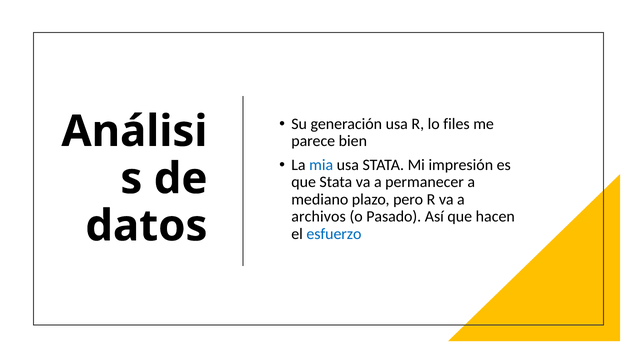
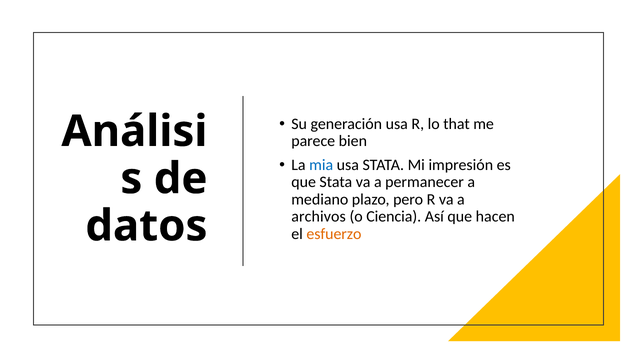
files: files -> that (457, 124)
Pasado: Pasado -> Ciencia (394, 217)
esfuerzo colour: blue -> orange (334, 234)
